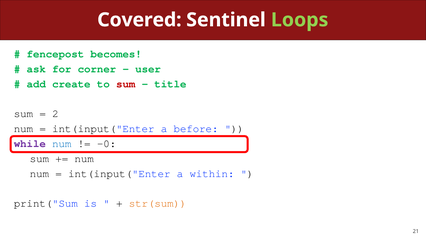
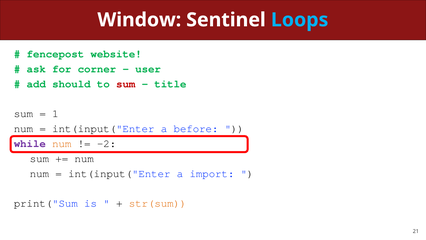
Covered: Covered -> Window (139, 20)
Loops colour: light green -> light blue (300, 20)
becomes: becomes -> website (116, 54)
create: create -> should (71, 84)
2: 2 -> 1 (55, 114)
num colour: blue -> orange (62, 143)
-0: -0 -> -2 (107, 143)
within: within -> import (212, 173)
